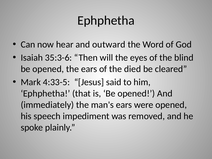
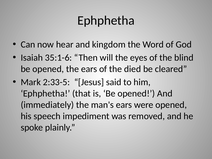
outward: outward -> kingdom (109, 44)
35:3-6: 35:3-6 -> 35:1-6 (59, 58)
4:33-5: 4:33-5 -> 2:33-5 (56, 82)
